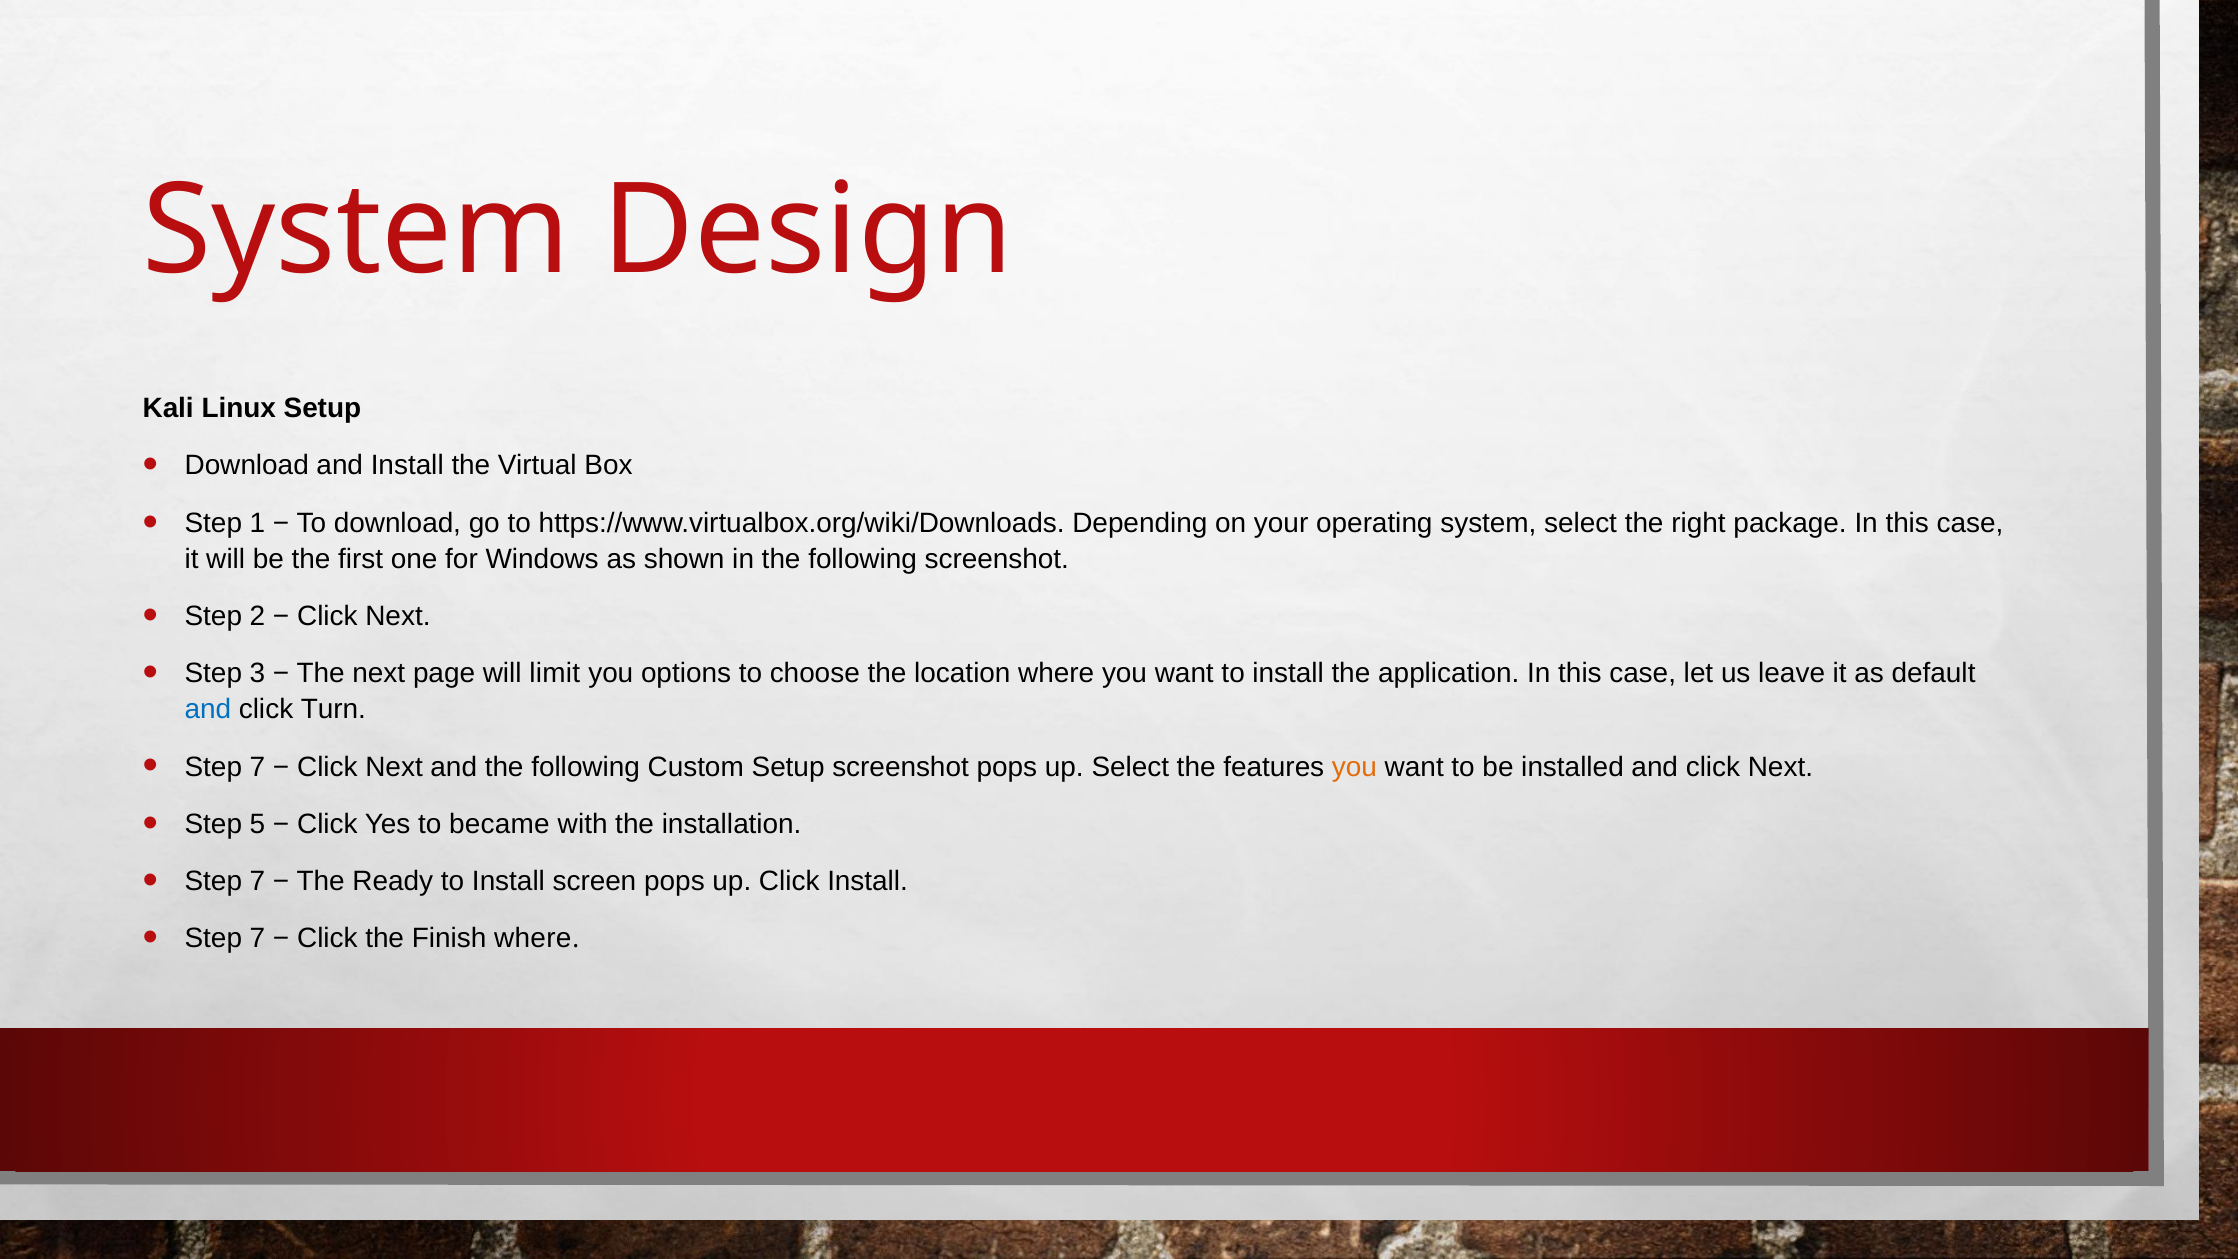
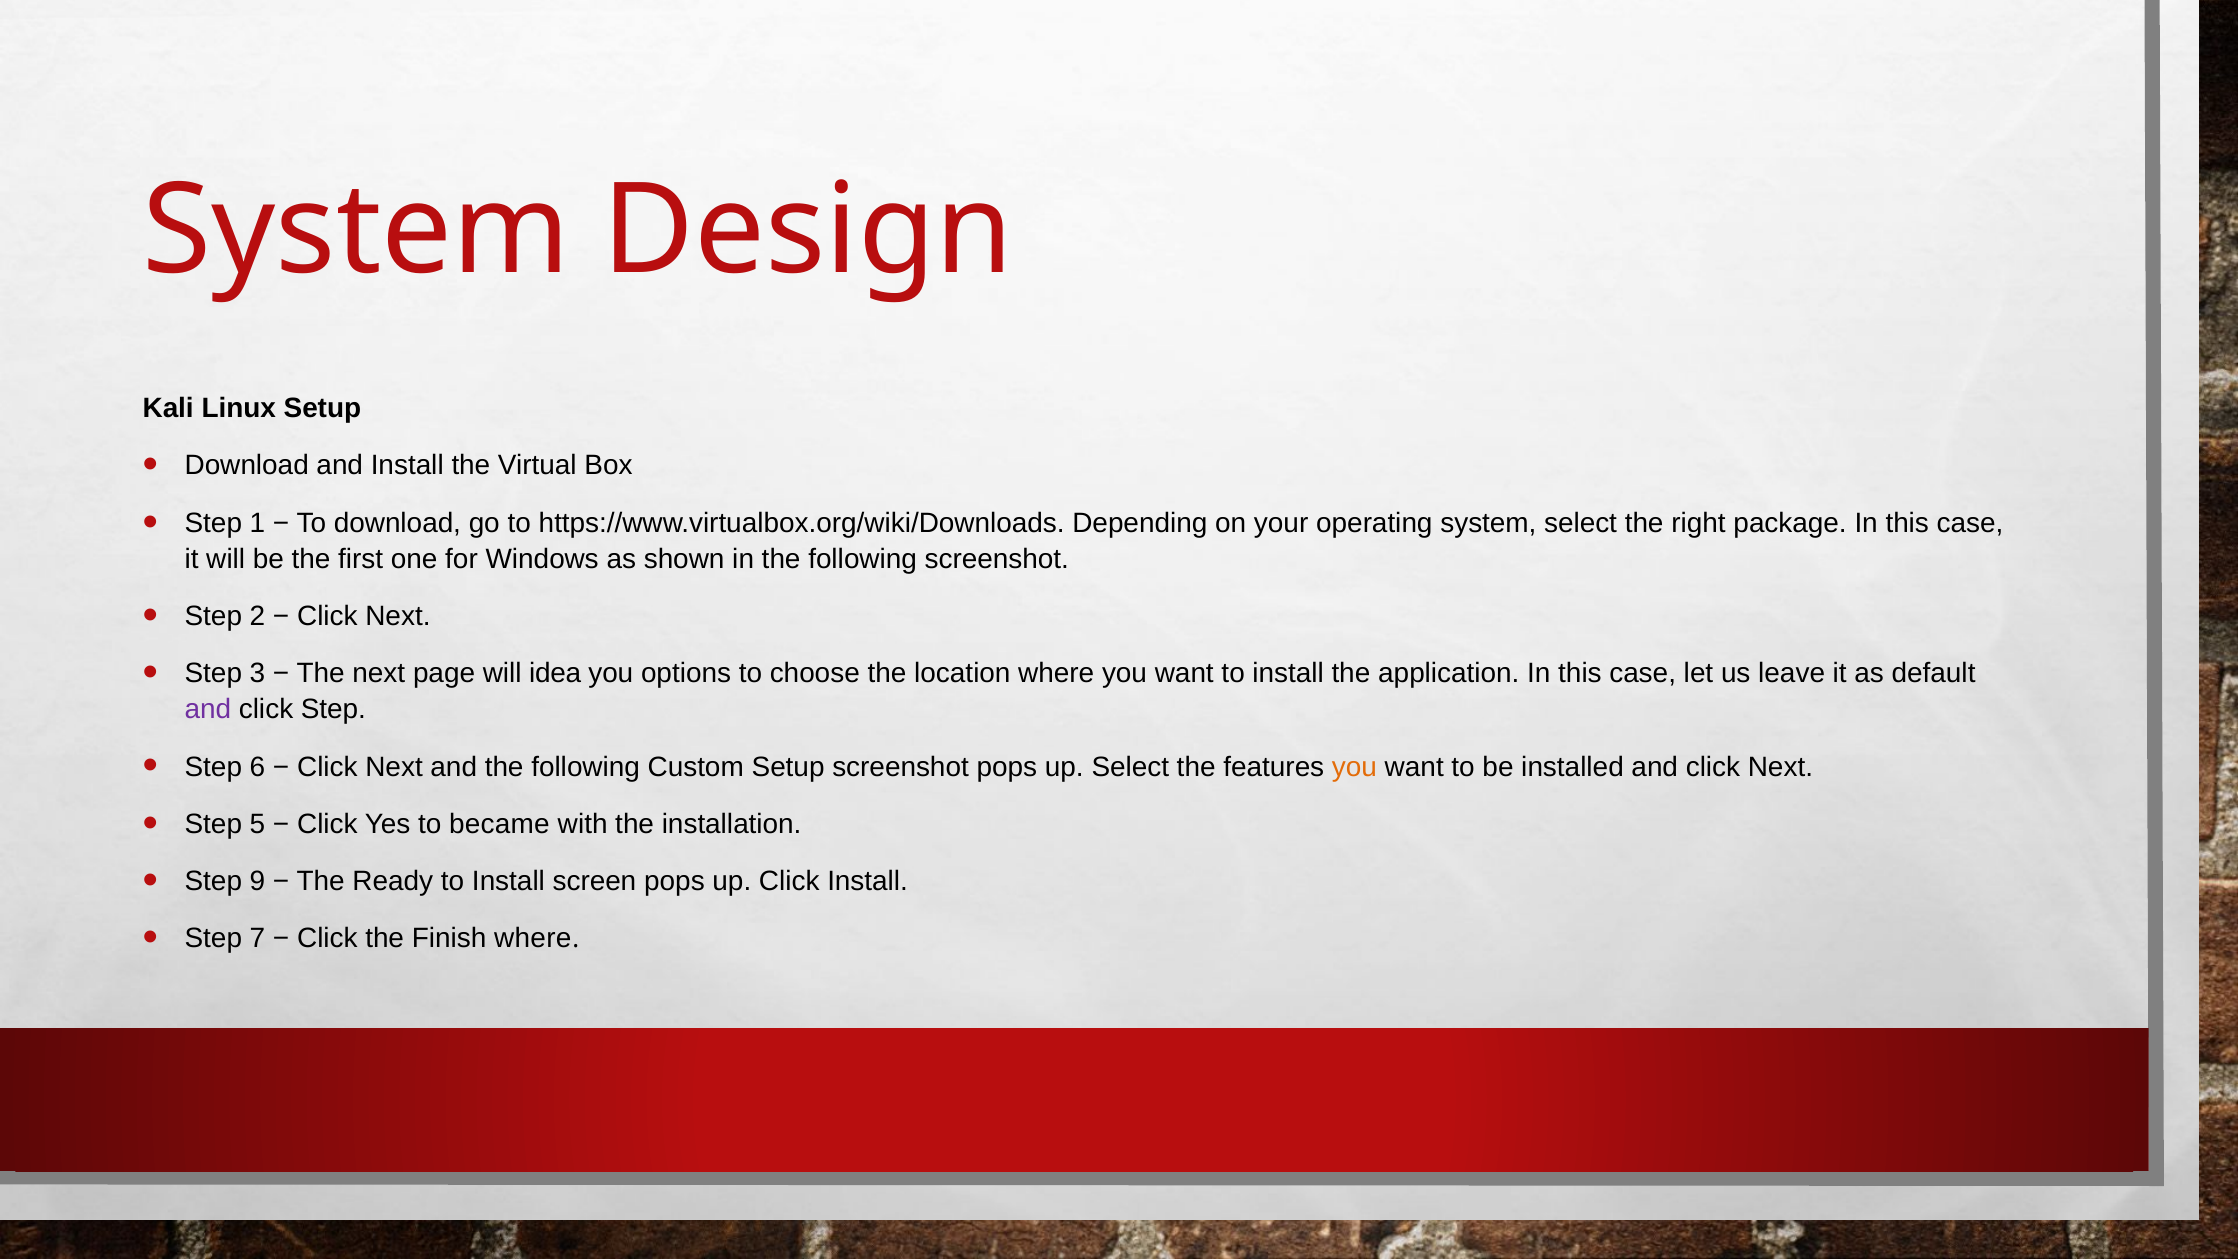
limit: limit -> idea (555, 673)
and colour: blue -> purple (208, 710)
click Turn: Turn -> Step (333, 710)
7: 7 -> 6 (257, 767)
7: 7 -> 9 (257, 881)
